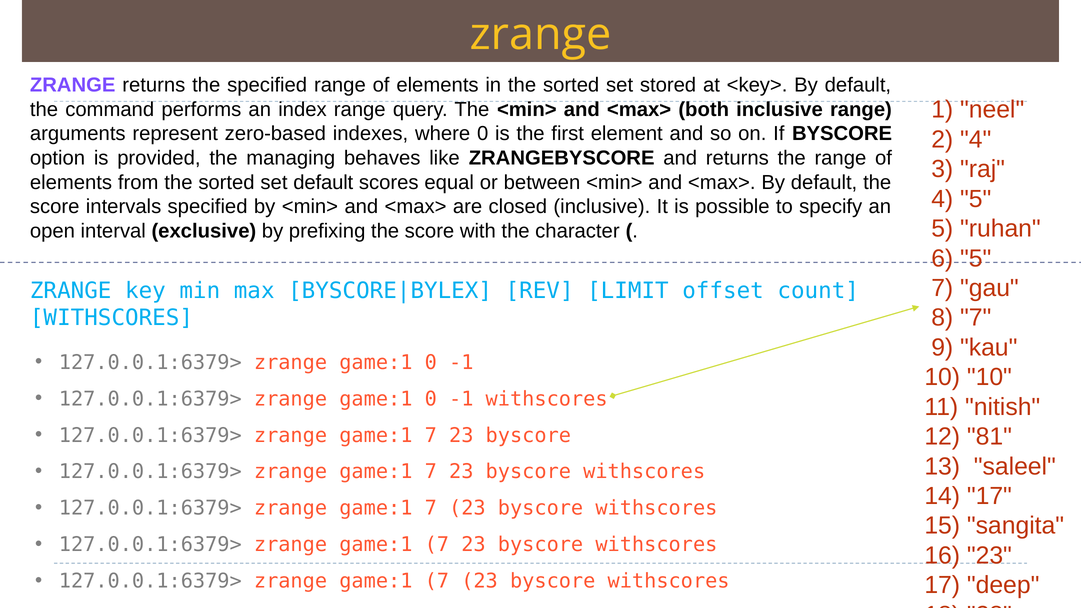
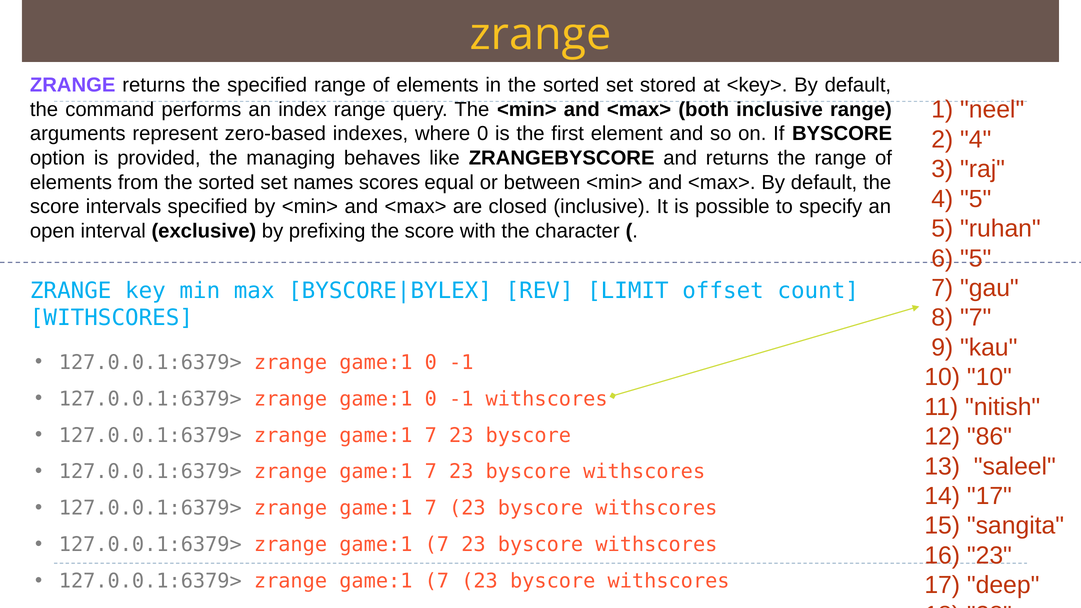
set default: default -> names (323, 182)
81: 81 -> 86 (989, 437)
